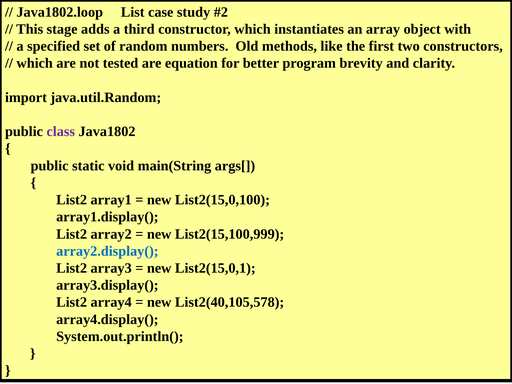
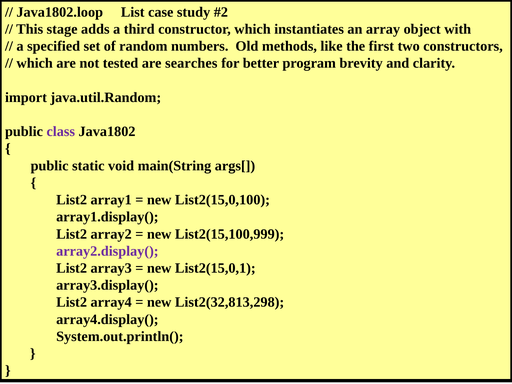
equation: equation -> searches (191, 63)
array2.display( colour: blue -> purple (107, 251)
List2(40,105,578: List2(40,105,578 -> List2(32,813,298 (230, 302)
